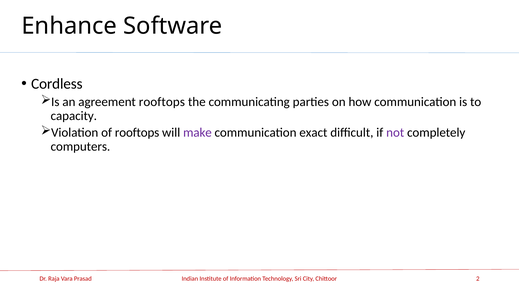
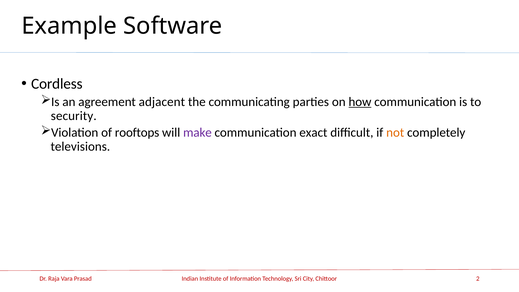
Enhance: Enhance -> Example (69, 26)
agreement rooftops: rooftops -> adjacent (162, 102)
how underline: none -> present (360, 102)
capacity: capacity -> security (74, 116)
not colour: purple -> orange (395, 132)
computers: computers -> televisions (80, 146)
